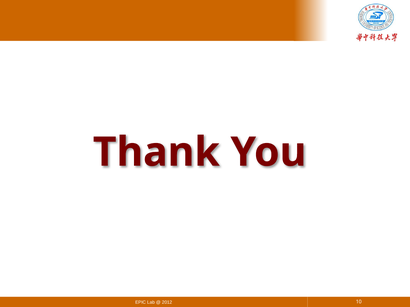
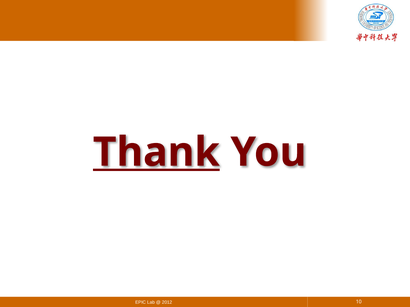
Thank underline: none -> present (156, 152)
